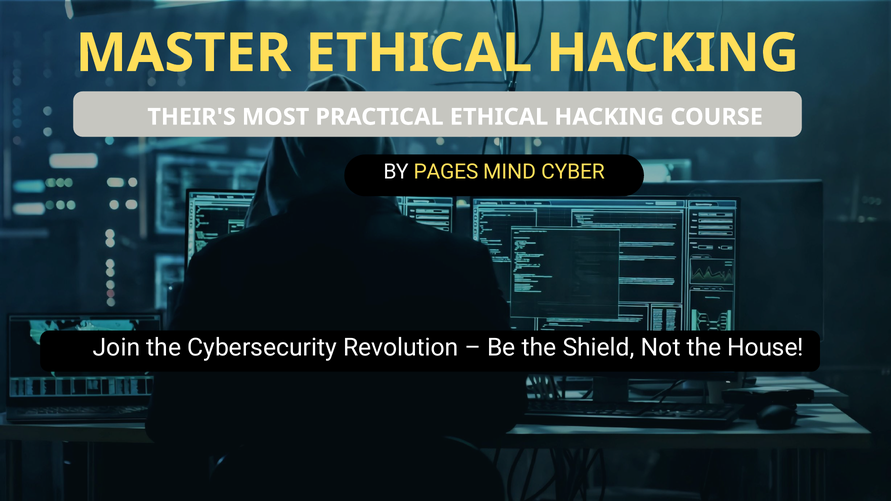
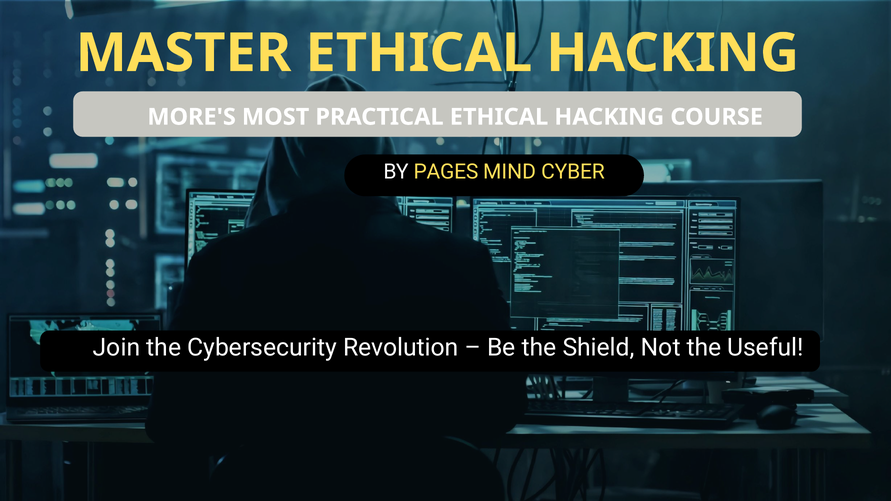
THEIR'S: THEIR'S -> MORE'S (192, 117)
House: House -> Useful (765, 348)
